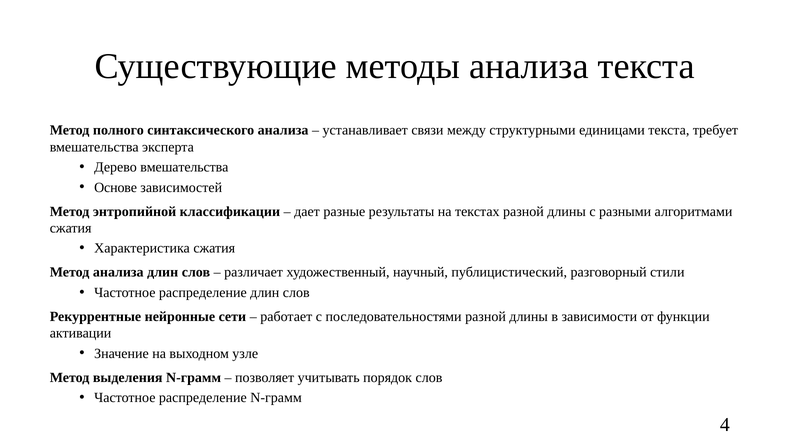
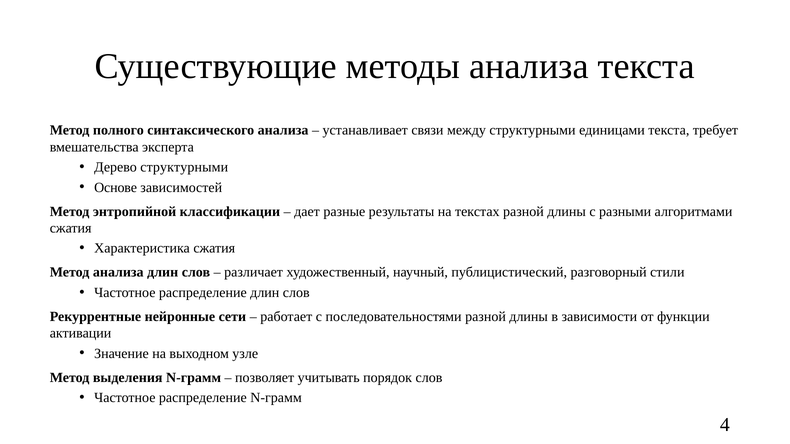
Дерево вмешательства: вмешательства -> структурными (184, 167)
